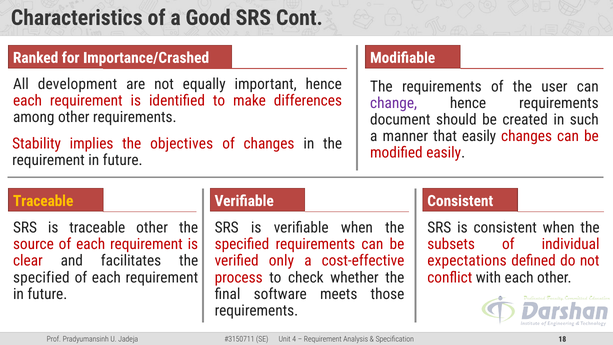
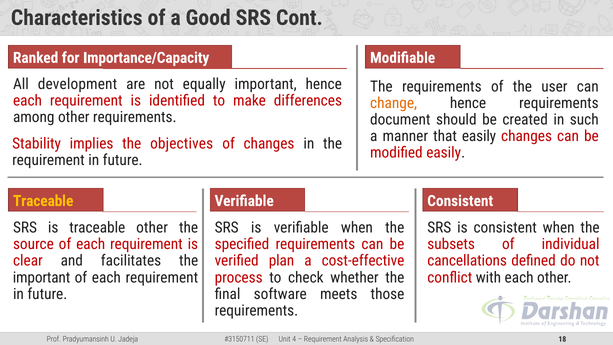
Importance/Crashed: Importance/Crashed -> Importance/Capacity (146, 58)
change colour: purple -> orange (394, 103)
only: only -> plan (282, 261)
expectations: expectations -> cancellations (467, 261)
specified: specified -> important (42, 277)
